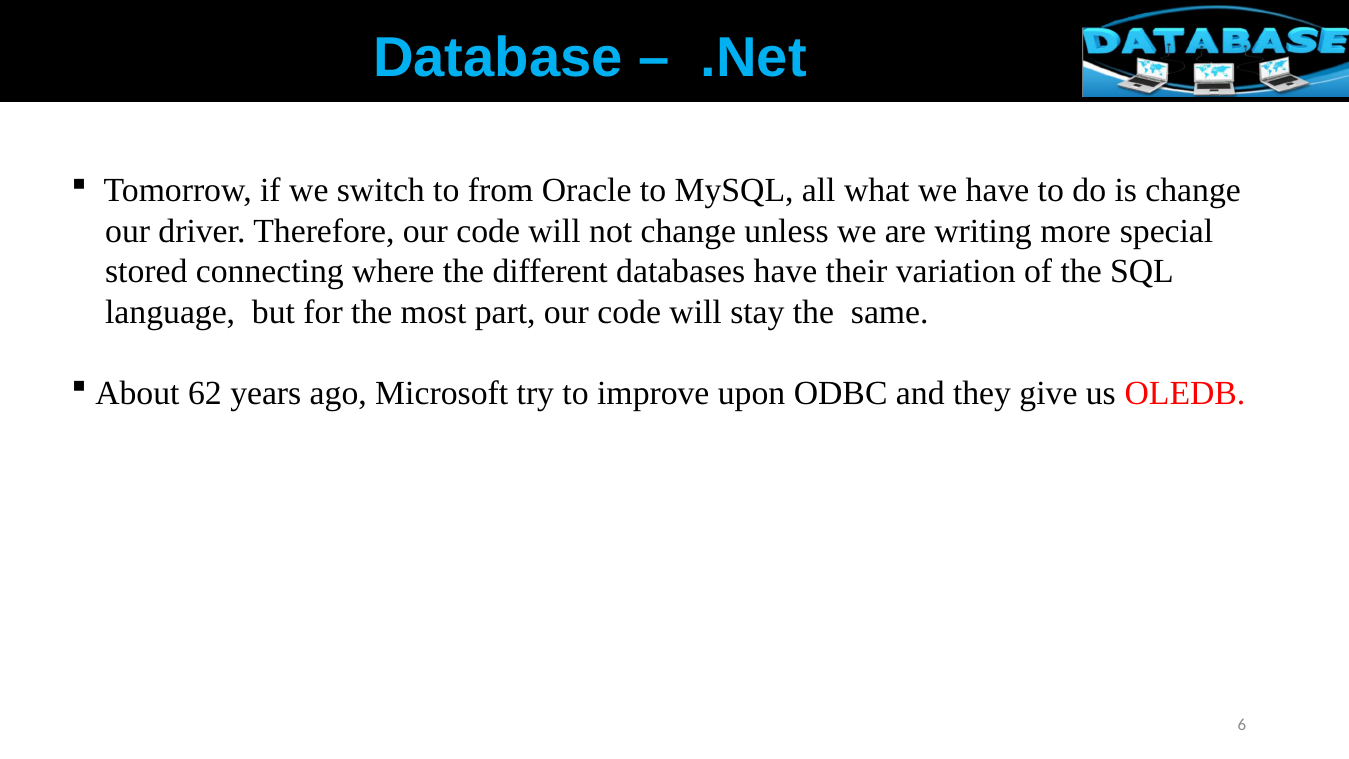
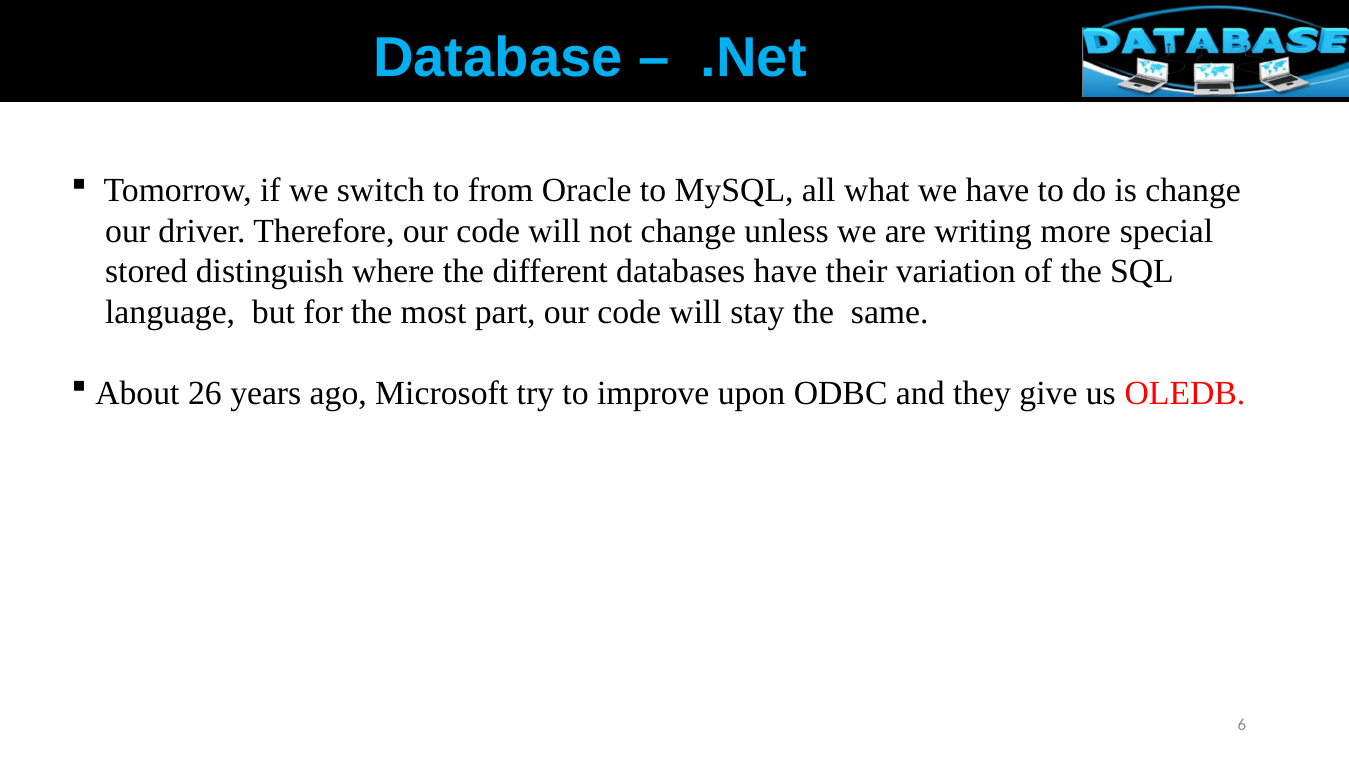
connecting: connecting -> distinguish (270, 272)
62: 62 -> 26 (205, 393)
